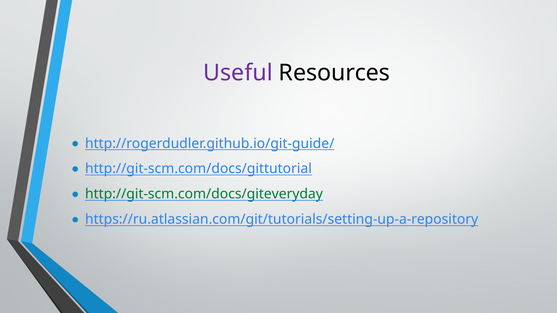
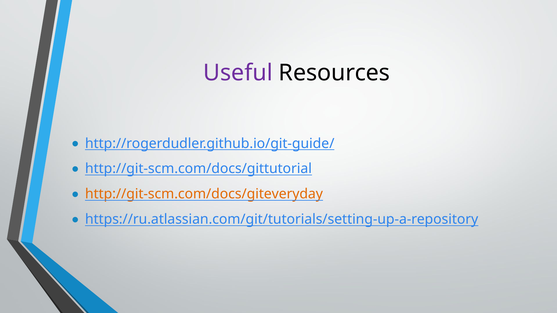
http://git-scm.com/docs/giteveryday colour: green -> orange (204, 194)
